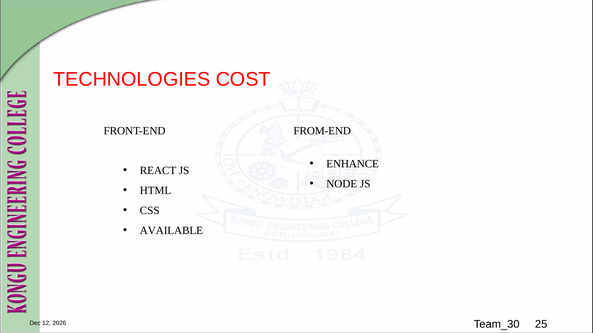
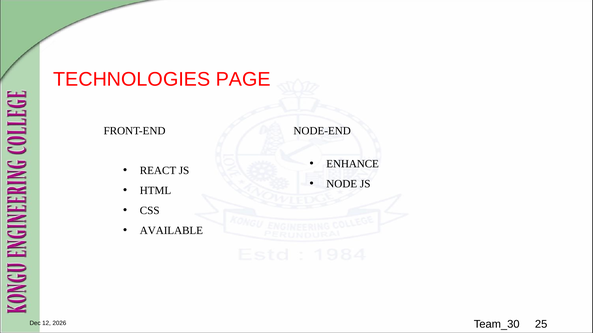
COST: COST -> PAGE (243, 79)
FROM-END: FROM-END -> NODE-END (322, 131)
